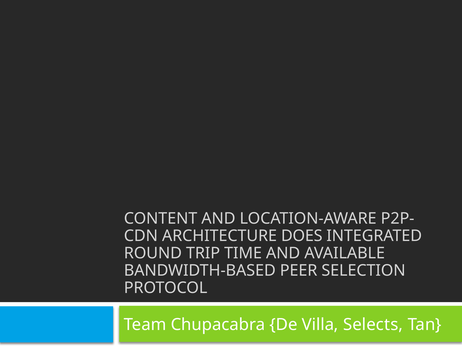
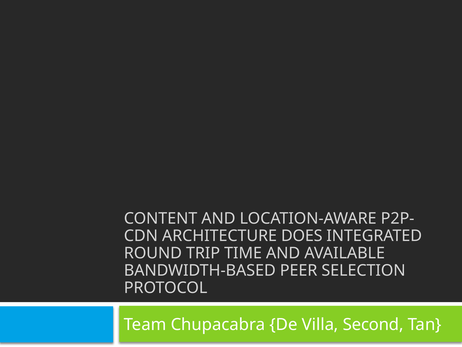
Selects: Selects -> Second (373, 324)
